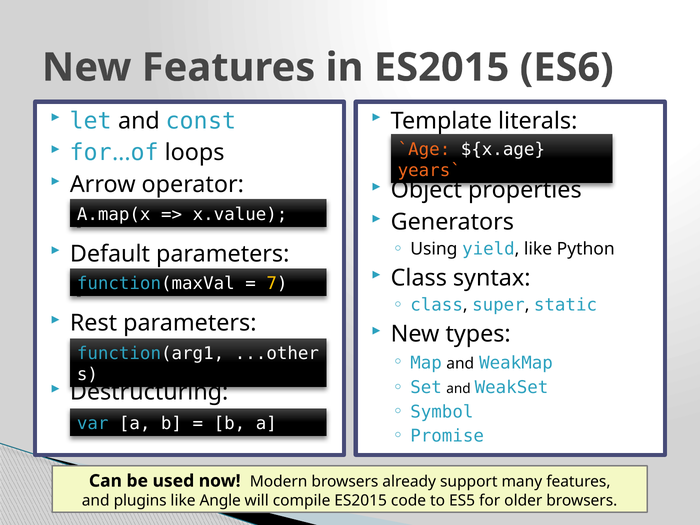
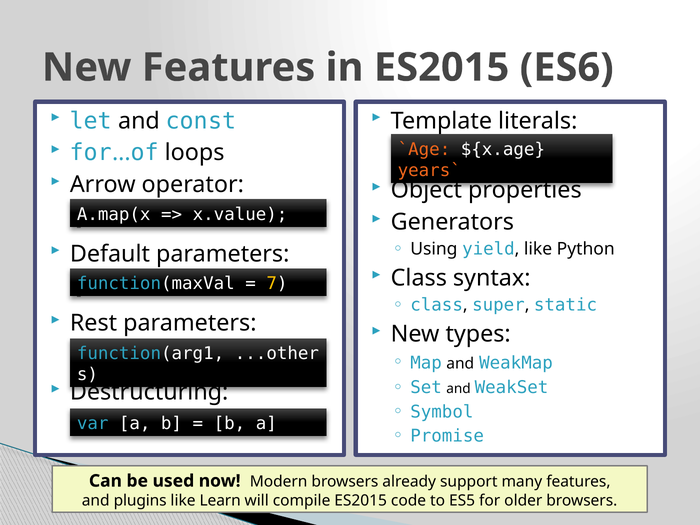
Angle: Angle -> Learn (220, 501)
